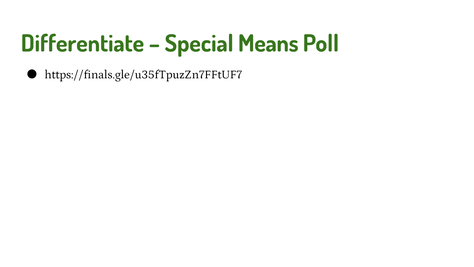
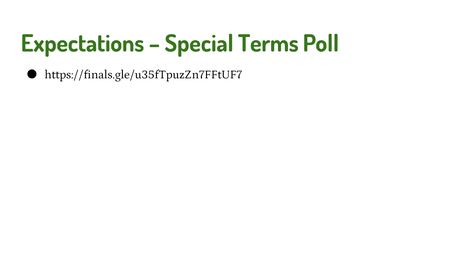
Differentiate: Differentiate -> Expectations (83, 44)
Means: Means -> Terms (268, 44)
